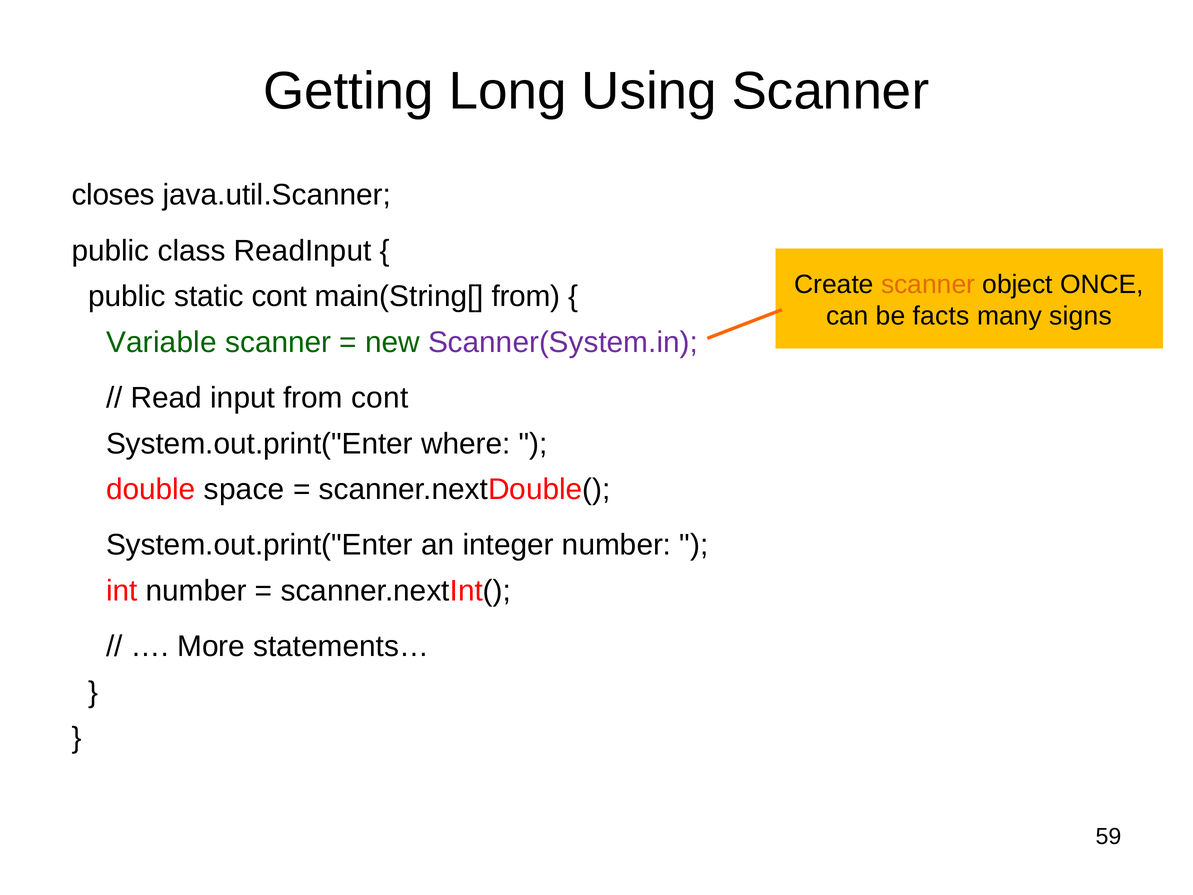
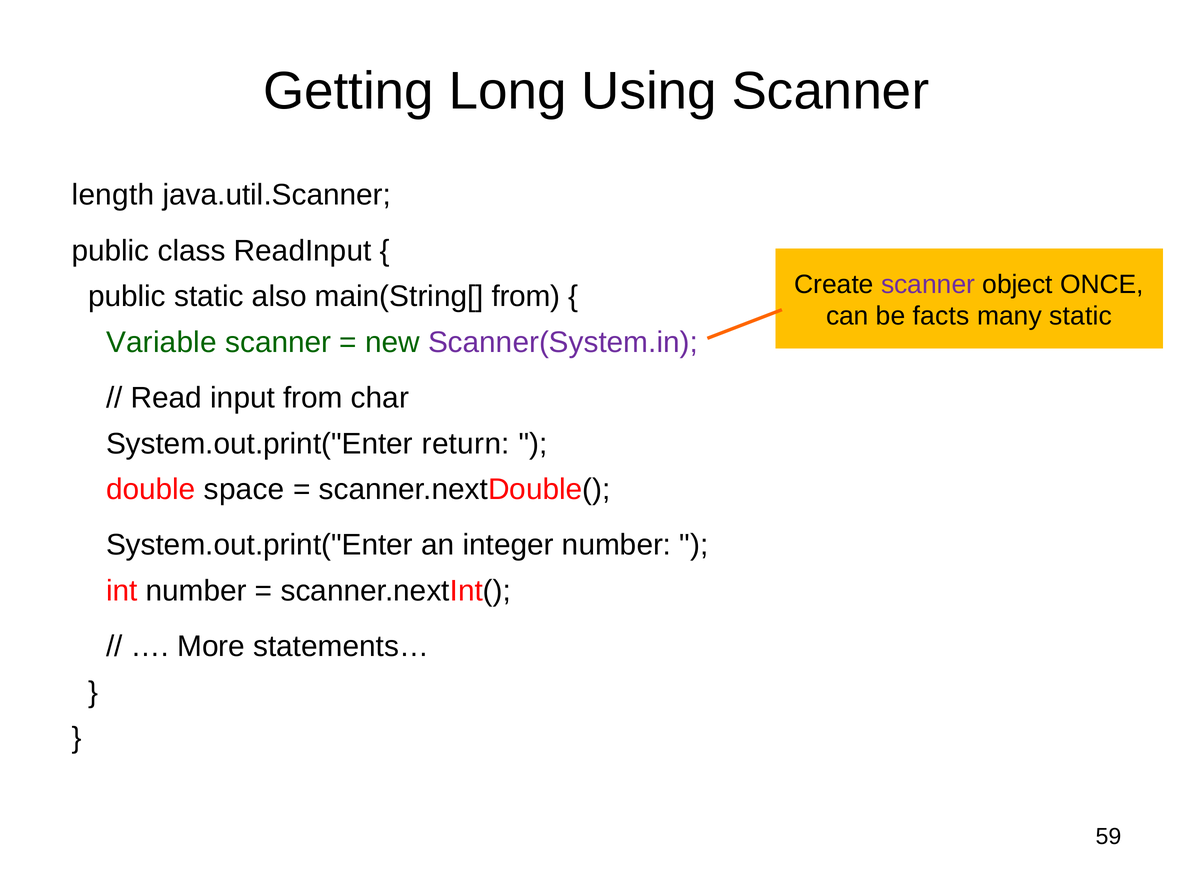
closes: closes -> length (113, 195)
scanner colour: orange -> purple (928, 284)
static cont: cont -> also (279, 296)
many signs: signs -> static (1081, 316)
from cont: cont -> char (380, 398)
where: where -> return (466, 444)
